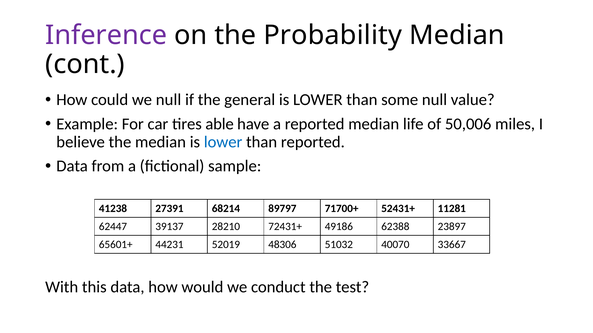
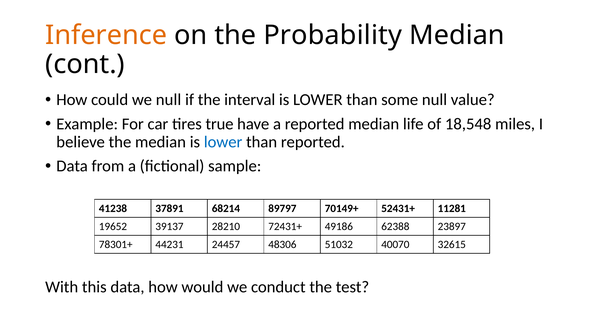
Inference colour: purple -> orange (106, 35)
general: general -> interval (250, 100)
able: able -> true (220, 124)
50,006: 50,006 -> 18,548 (468, 124)
27391: 27391 -> 37891 (169, 209)
71700+: 71700+ -> 70149+ (342, 209)
62447: 62447 -> 19652 (113, 227)
65601+: 65601+ -> 78301+ (116, 245)
52019: 52019 -> 24457 (226, 245)
33667: 33667 -> 32615 (452, 245)
